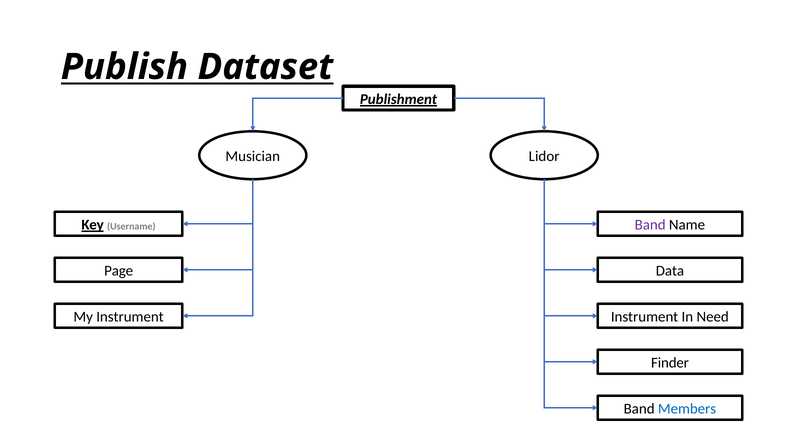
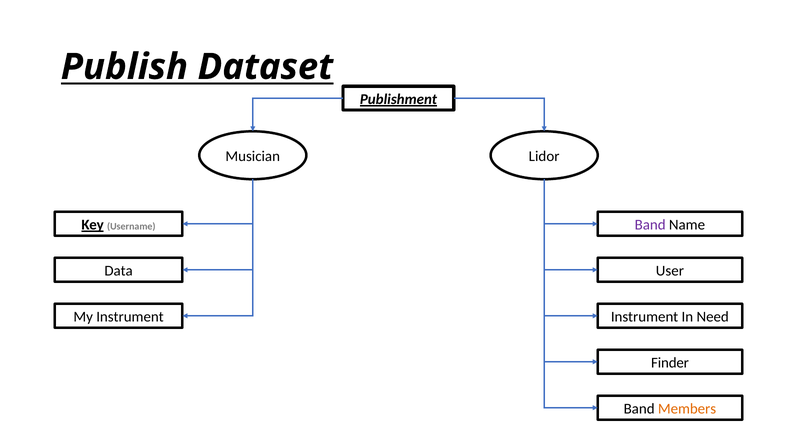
Page: Page -> Data (119, 271)
Data: Data -> User (670, 271)
Members colour: blue -> orange (687, 409)
